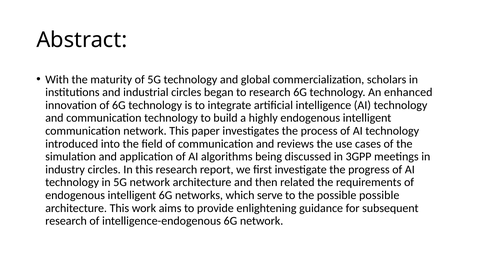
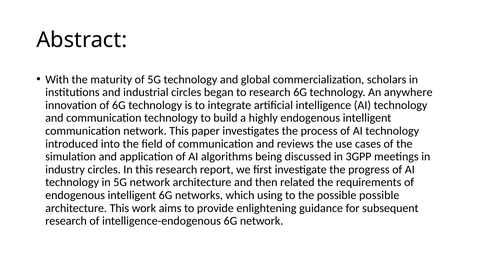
enhanced: enhanced -> anywhere (408, 92)
serve: serve -> using (270, 195)
